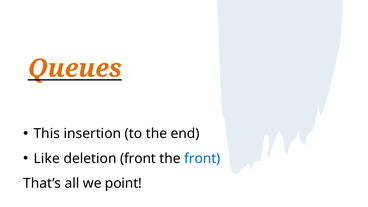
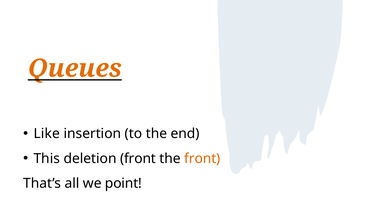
This: This -> Like (47, 134)
Like: Like -> This (47, 159)
front colour: blue -> orange (202, 159)
